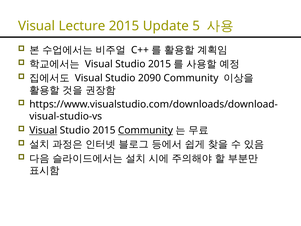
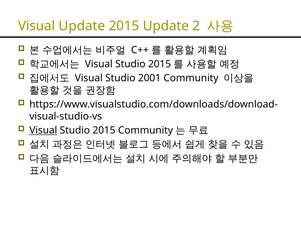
Visual Lecture: Lecture -> Update (82, 26)
5: 5 -> 2 (196, 26)
2090: 2090 -> 2001 (150, 78)
Community underline: present -> none (146, 130)
